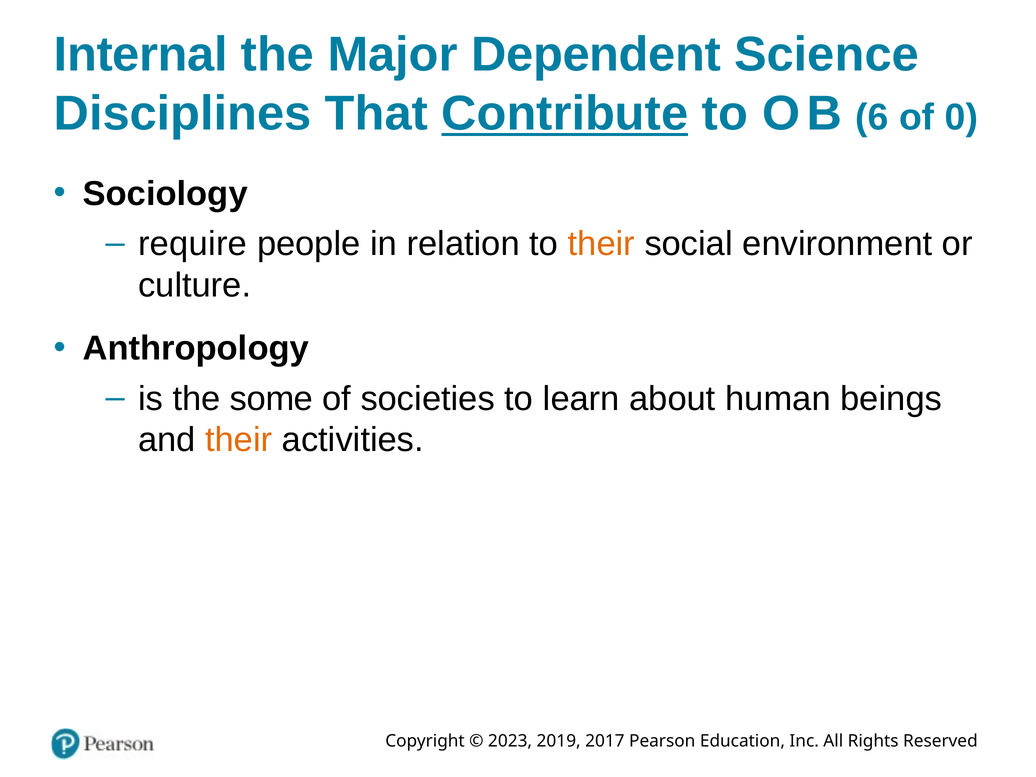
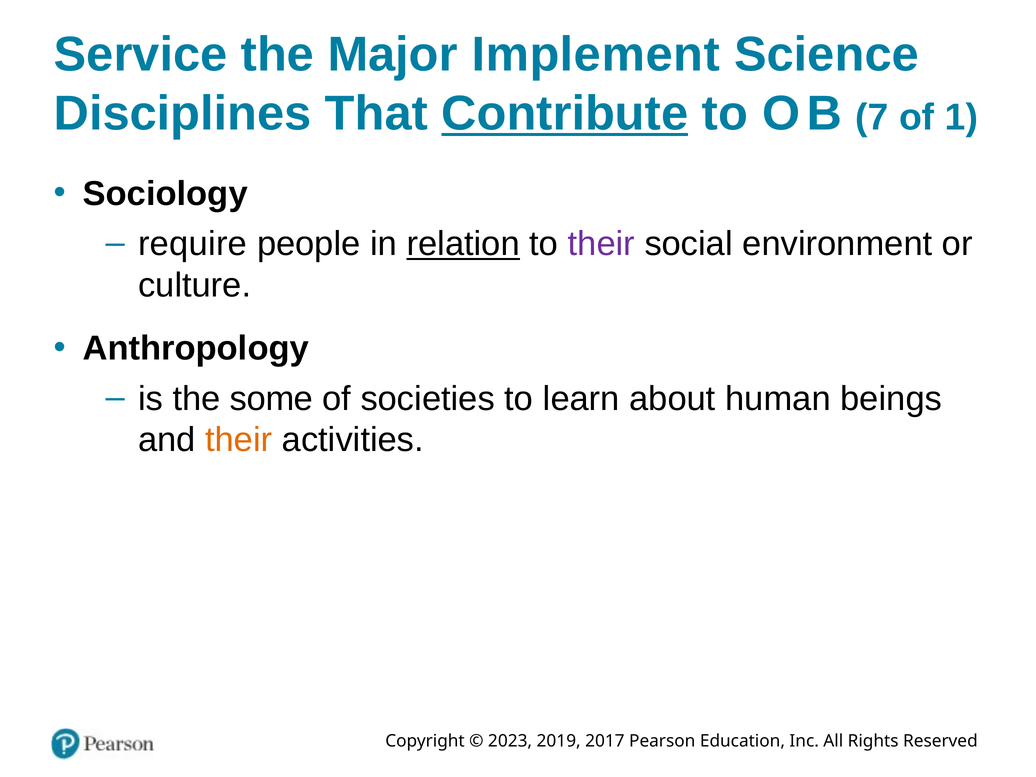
Internal: Internal -> Service (141, 55)
Dependent: Dependent -> Implement (596, 55)
6: 6 -> 7 (872, 117)
0: 0 -> 1 (961, 117)
relation underline: none -> present (463, 244)
their colour: orange -> purple (601, 244)
